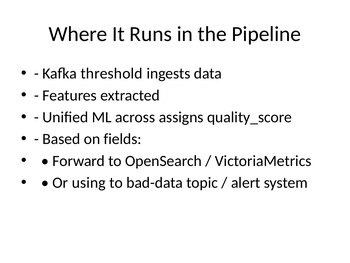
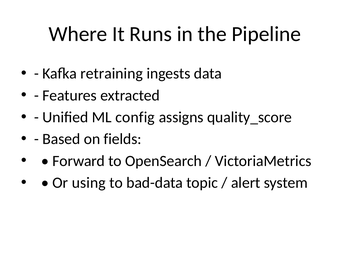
threshold: threshold -> retraining (112, 73)
across: across -> config (135, 117)
